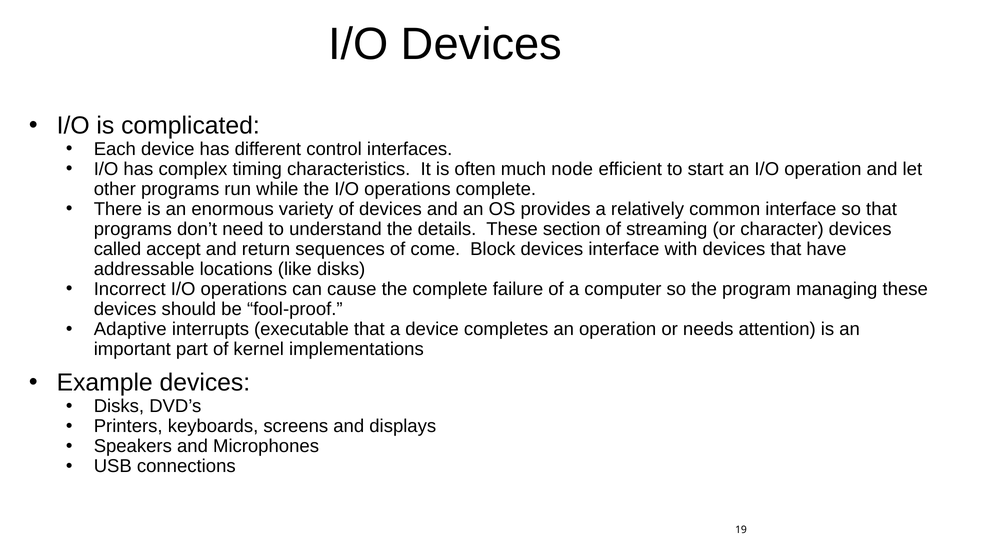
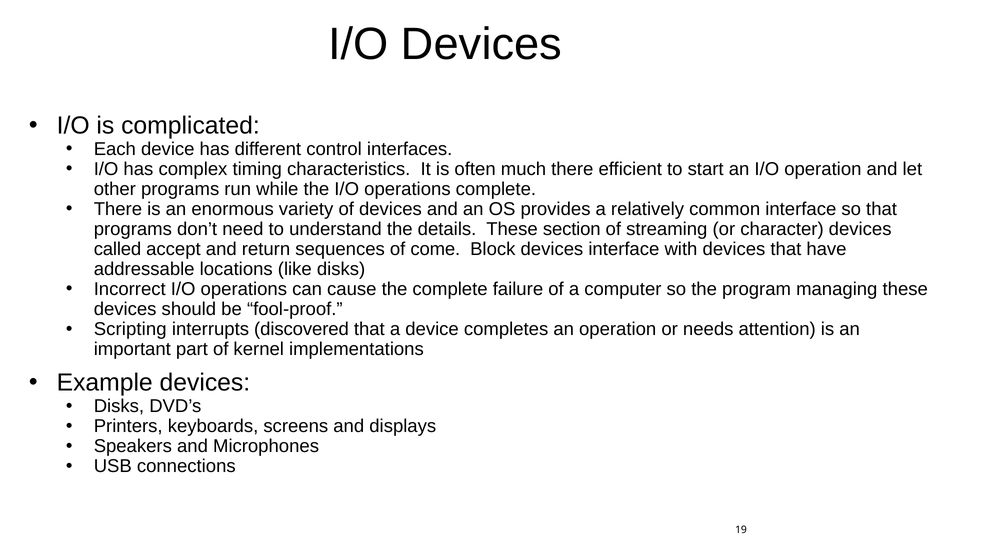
much node: node -> there (572, 169)
Adaptive: Adaptive -> Scripting (130, 329)
executable: executable -> discovered (301, 329)
